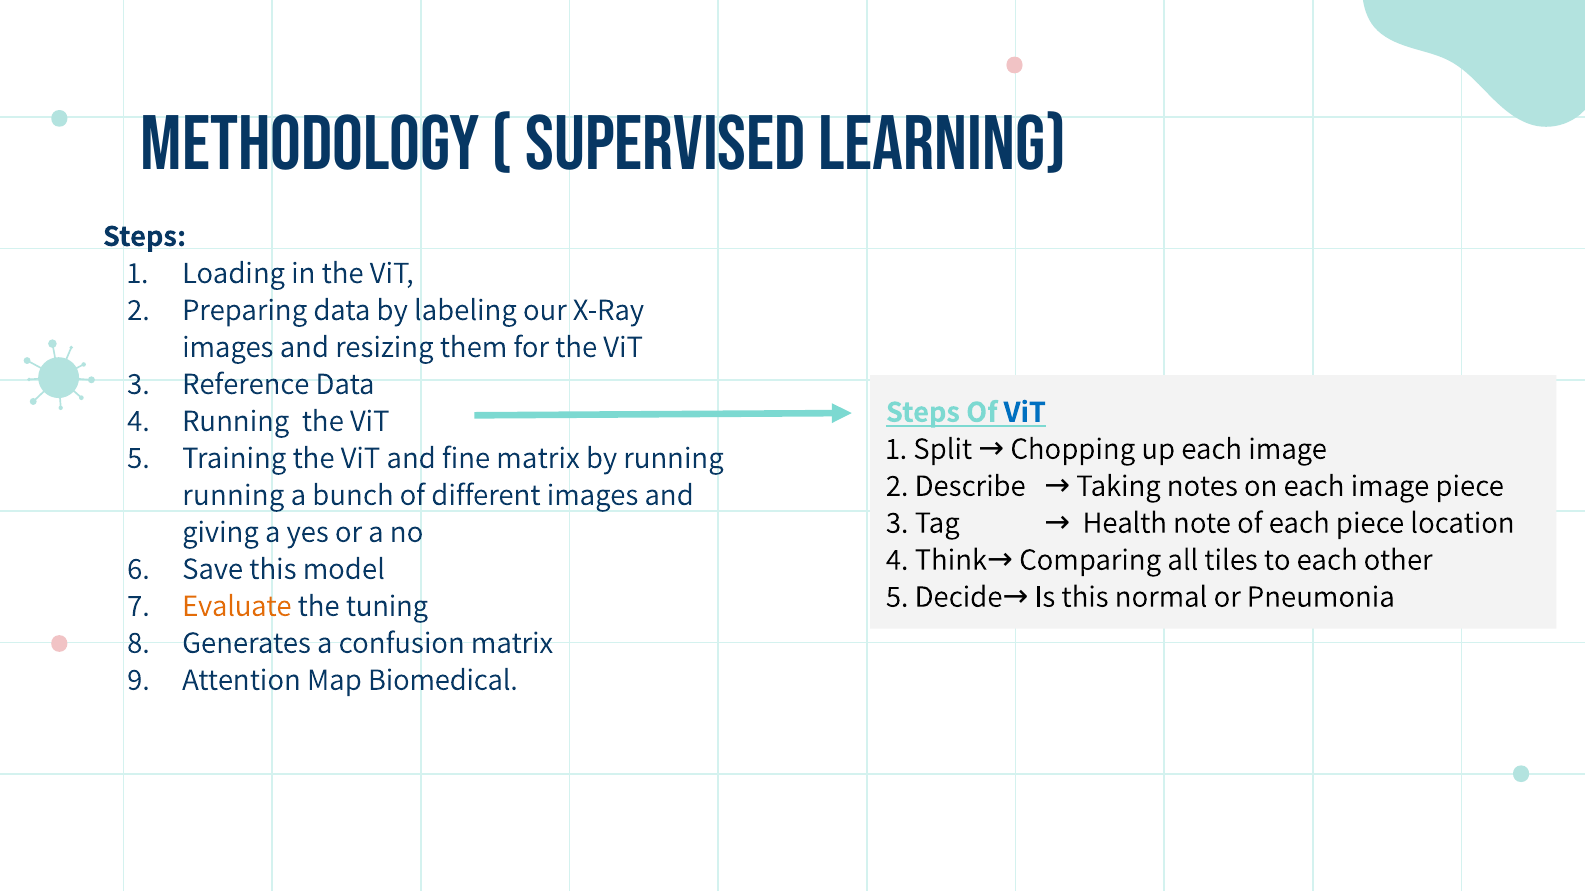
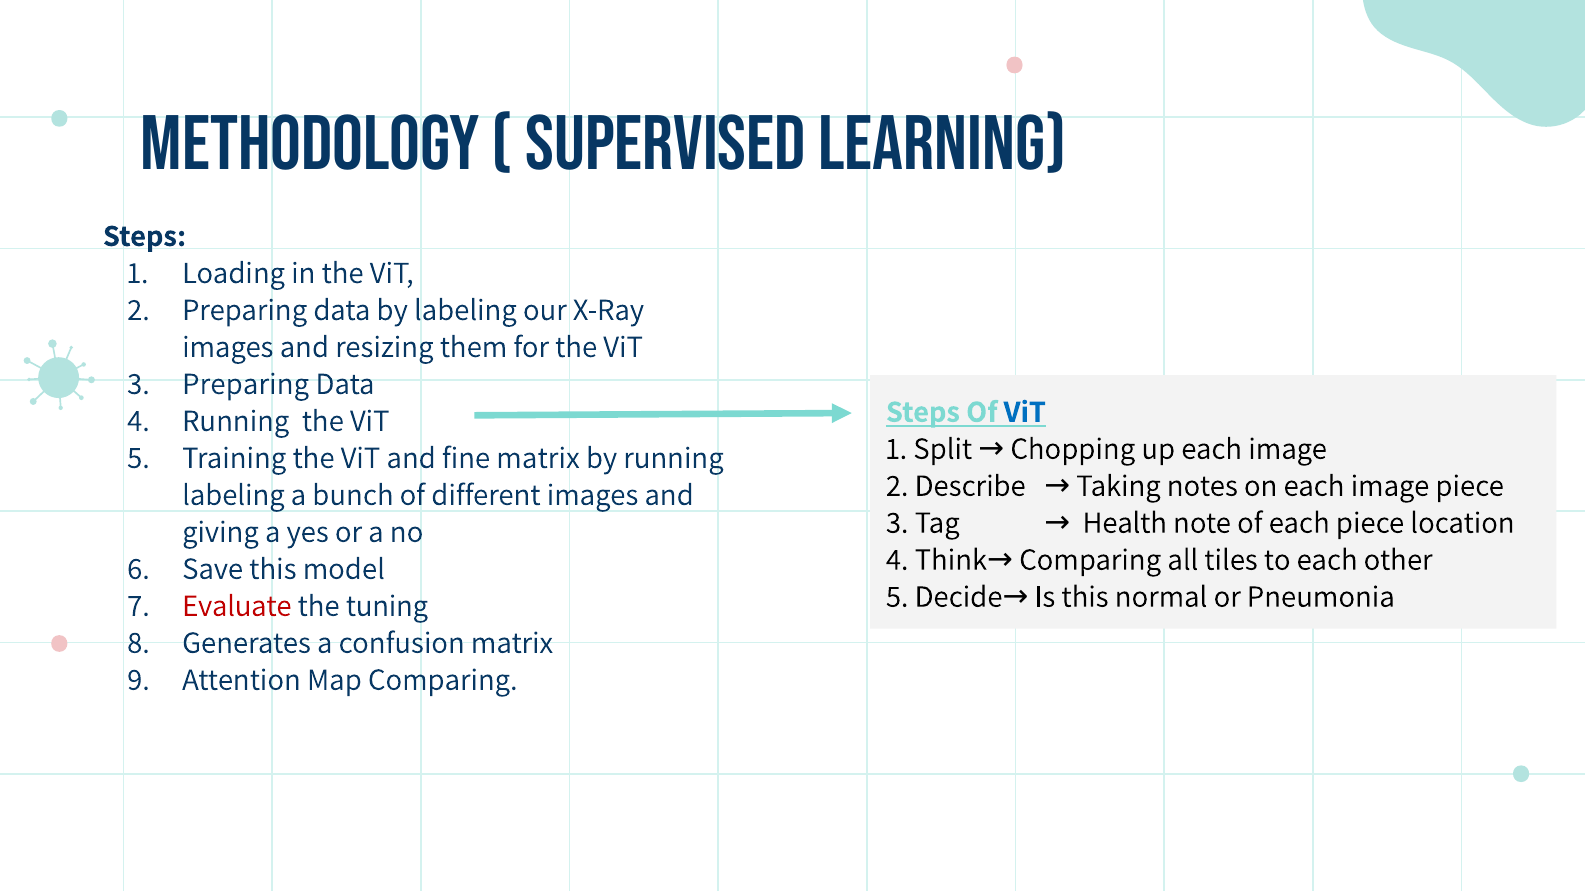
3 Reference: Reference -> Preparing (246, 384)
running: running -> labeling (233, 495)
Evaluate colour: orange -> red (237, 606)
Map Biomedical: Biomedical -> Comparing (443, 680)
